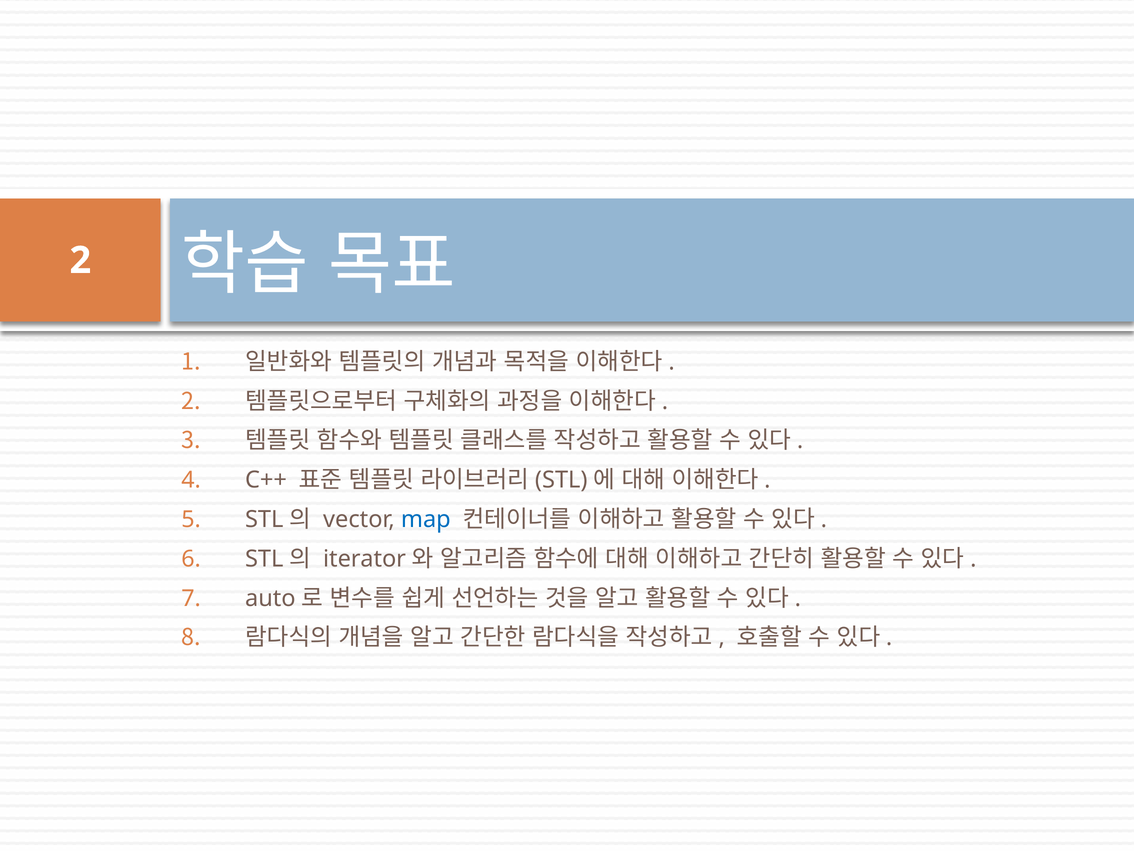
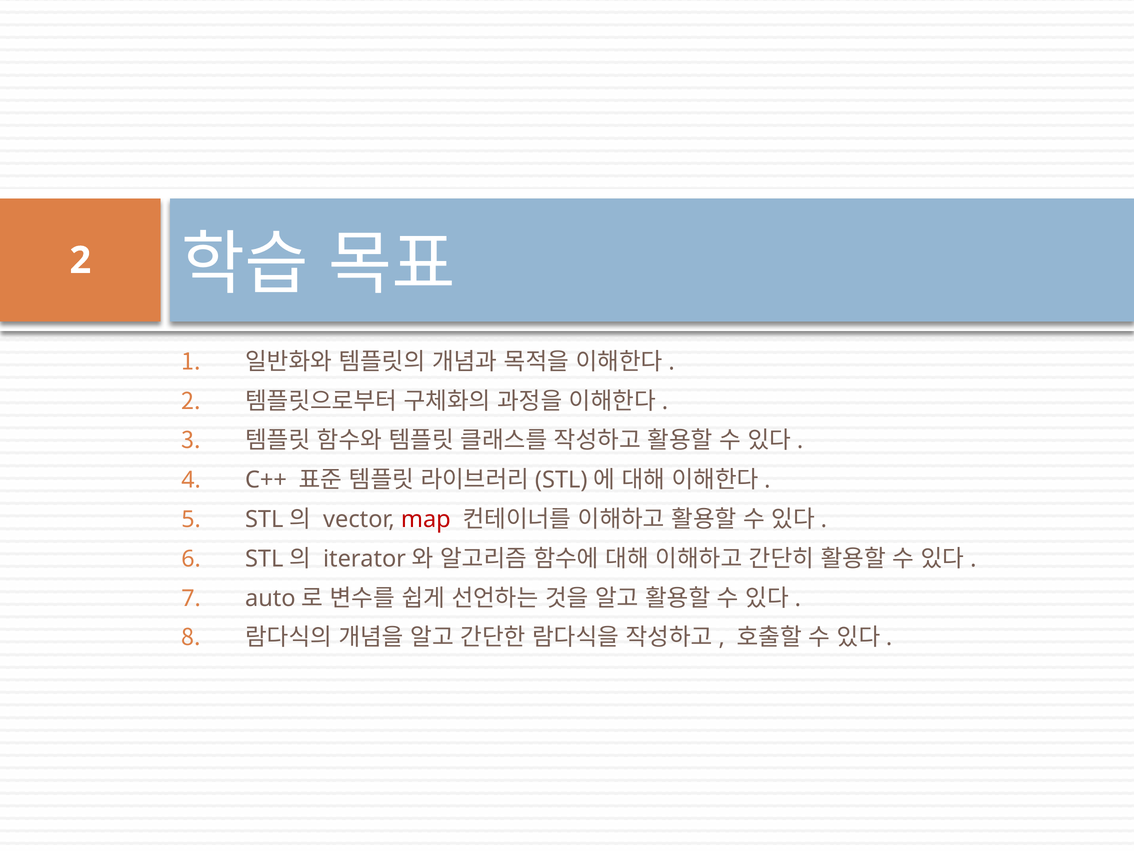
map colour: blue -> red (426, 519)
